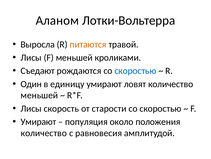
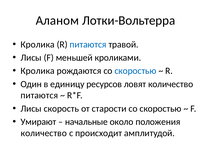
Выросла: Выросла -> Кролика (38, 44)
питаются colour: orange -> blue (88, 44)
Съедают: Съедают -> Кролика (38, 71)
единицу умирают: умирают -> ресурсов (104, 84)
меньшей: меньшей -> питаются (39, 95)
популяция: популяция -> начальные (86, 121)
равновесия: равновесия -> происходит (99, 132)
